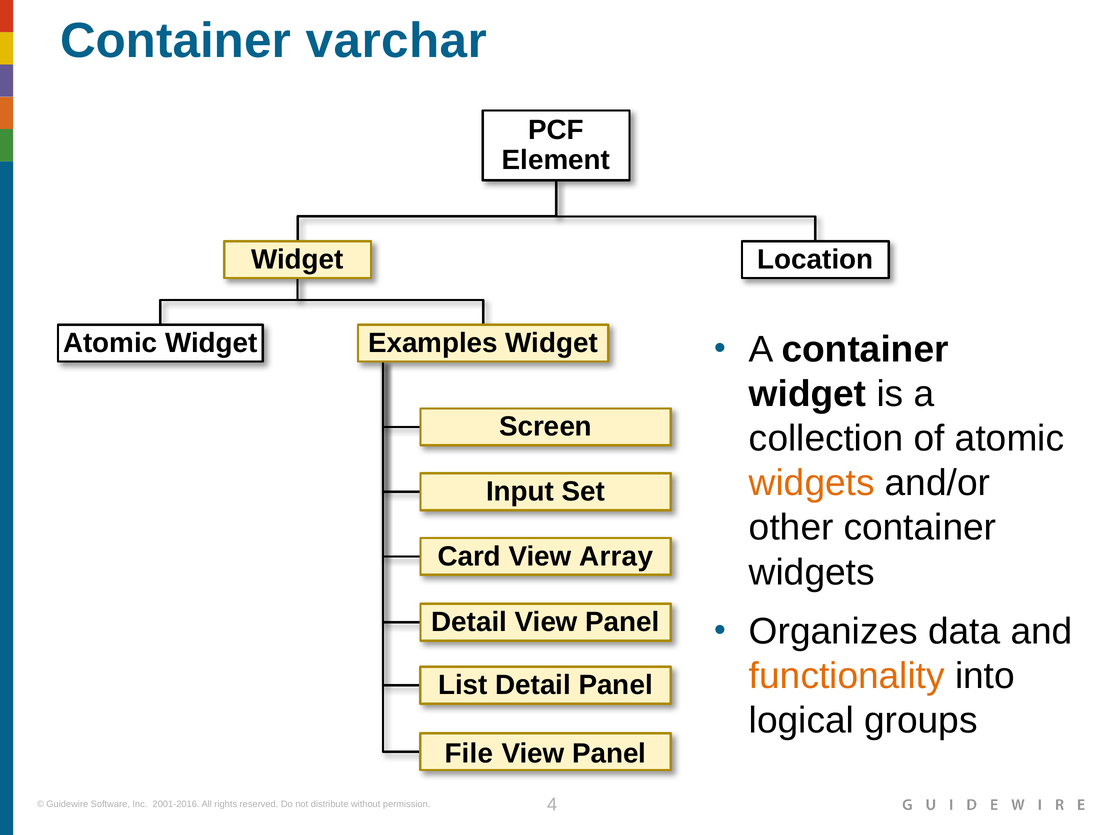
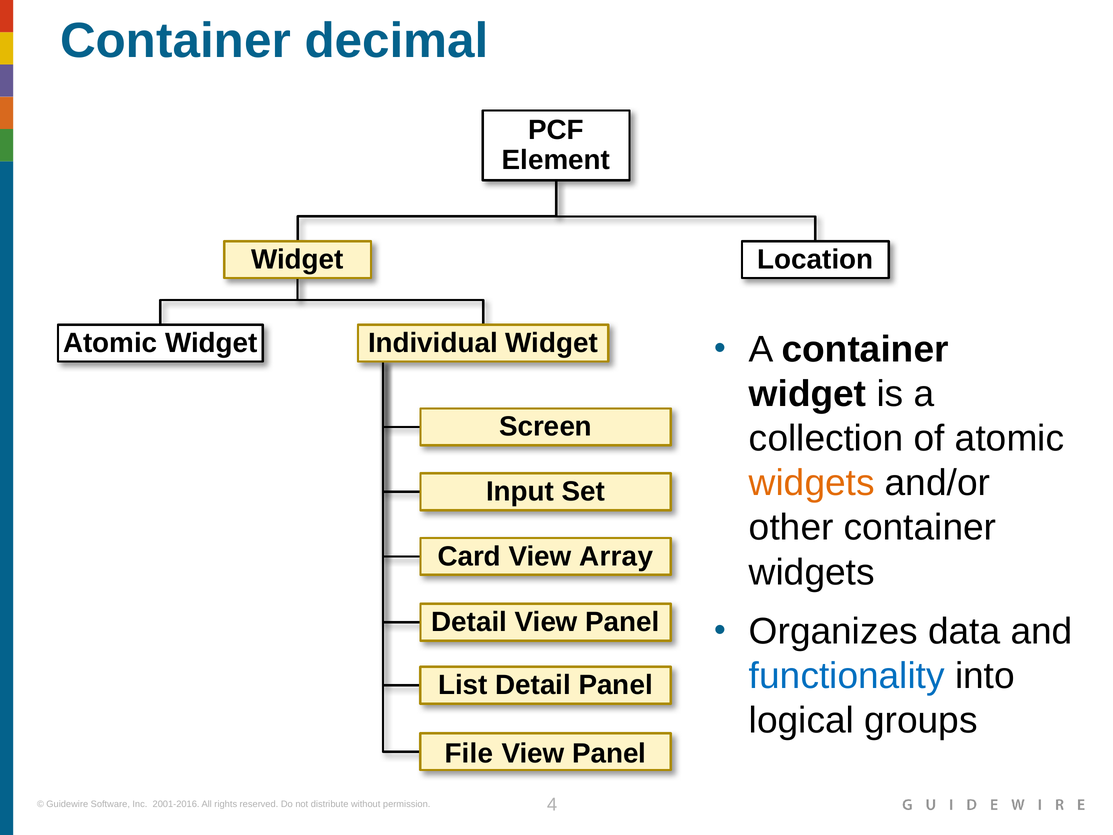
varchar: varchar -> decimal (397, 41)
Examples: Examples -> Individual (433, 343)
functionality colour: orange -> blue (847, 676)
